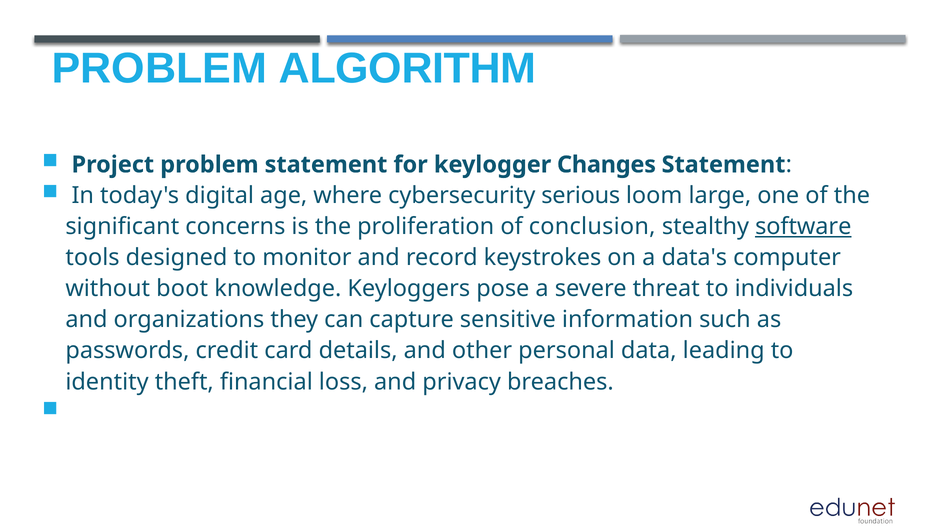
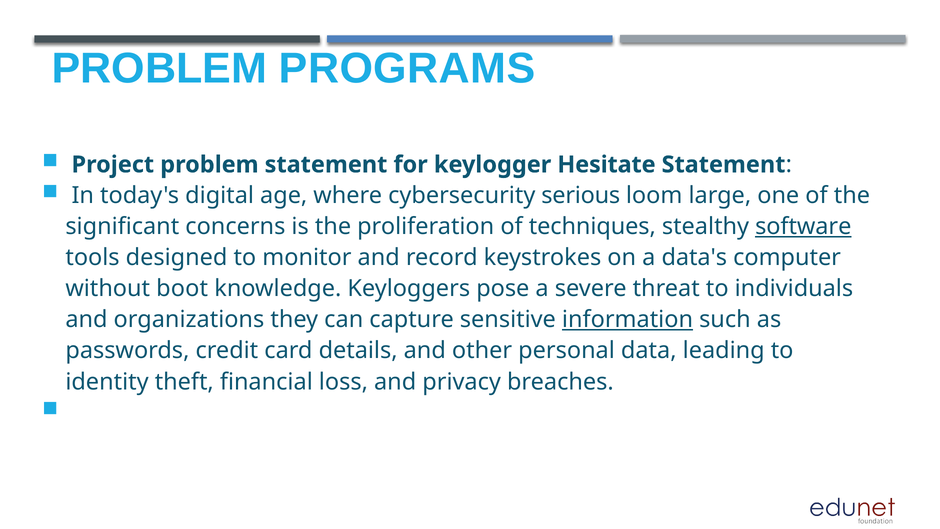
ALGORITHM: ALGORITHM -> PROGRAMS (407, 69)
Changes: Changes -> Hesitate (606, 165)
conclusion: conclusion -> techniques (592, 227)
information underline: none -> present (628, 320)
